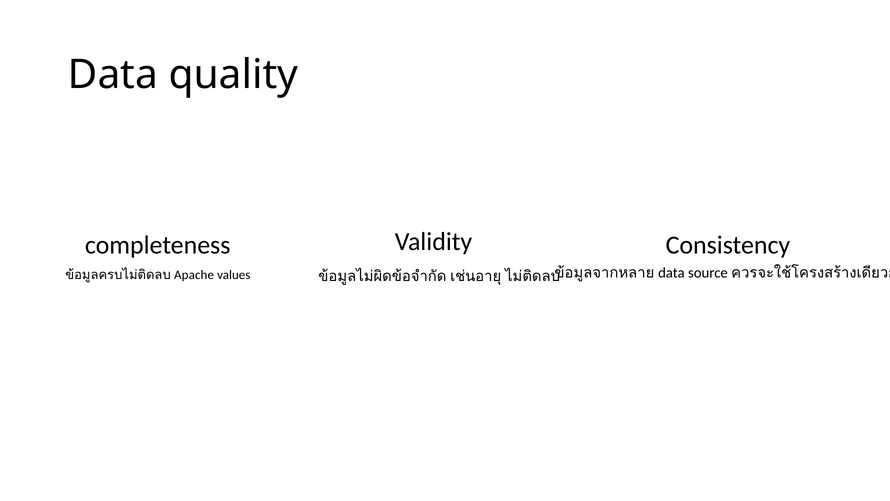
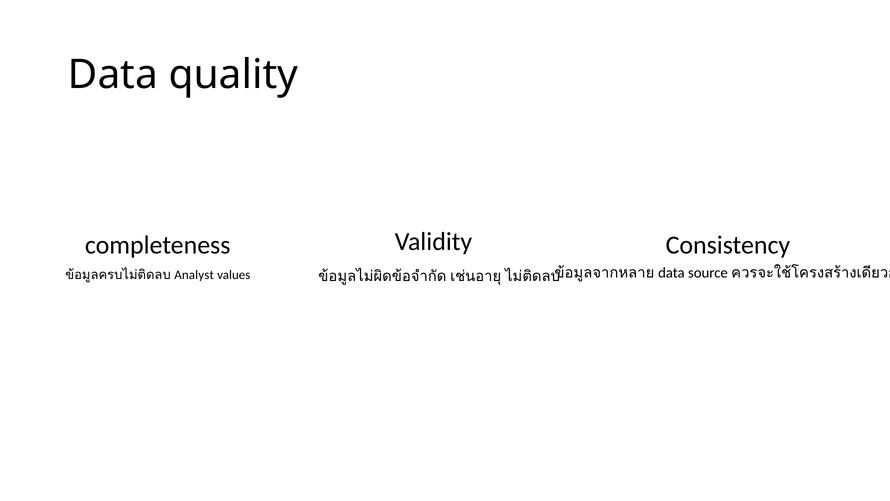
Apache: Apache -> Analyst (194, 275)
